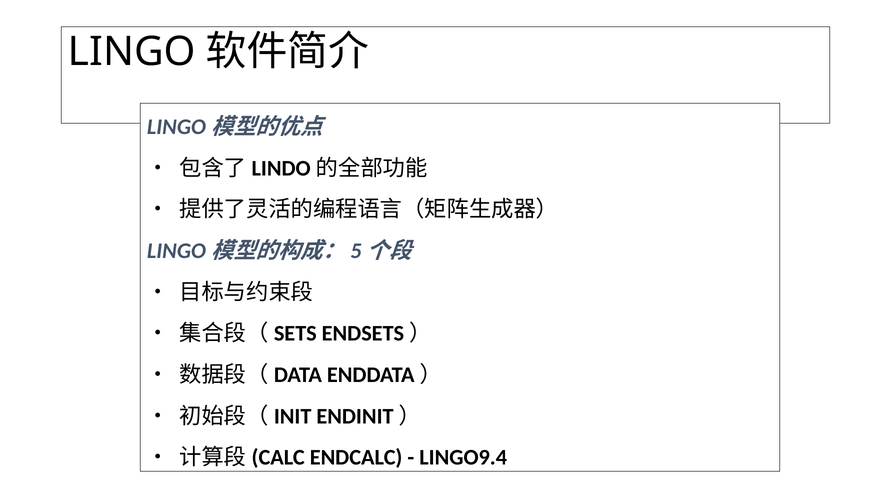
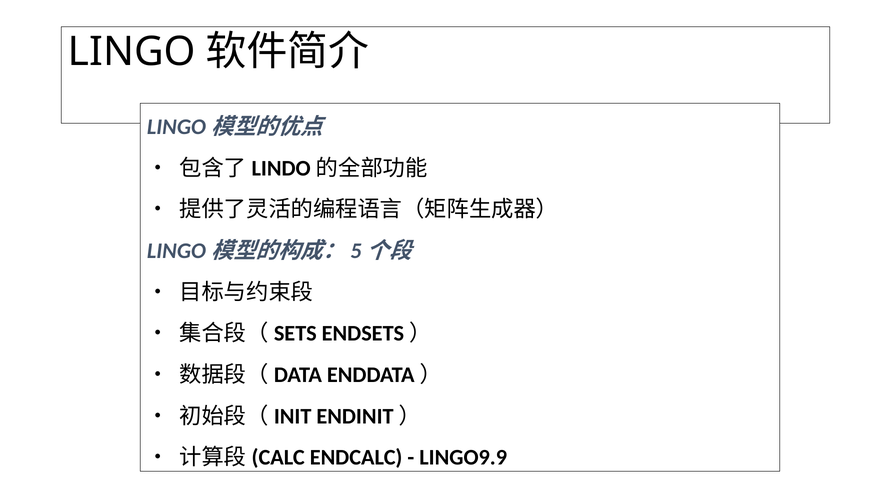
LINGO9.4: LINGO9.4 -> LINGO9.9 (463, 458)
